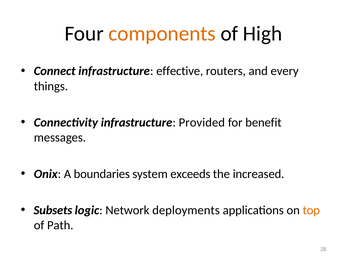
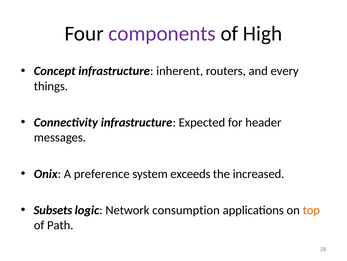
components colour: orange -> purple (162, 34)
Connect: Connect -> Concept (55, 71)
effective: effective -> inherent (180, 71)
Provided: Provided -> Expected (202, 122)
benefit: benefit -> header (263, 122)
boundaries: boundaries -> preference (102, 173)
deployments: deployments -> consumption (186, 210)
